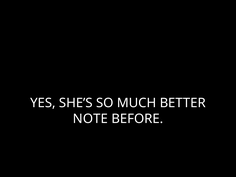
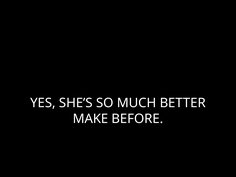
NOTE: NOTE -> MAKE (90, 119)
